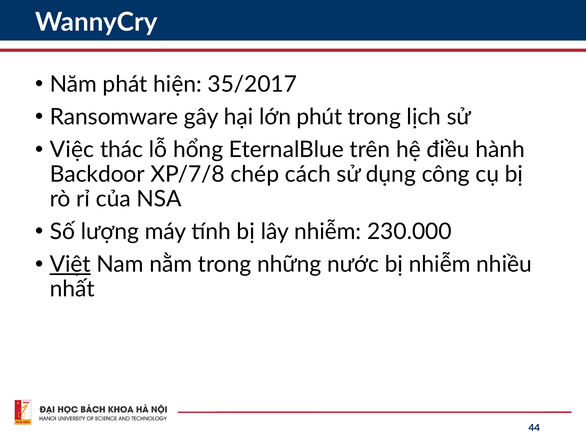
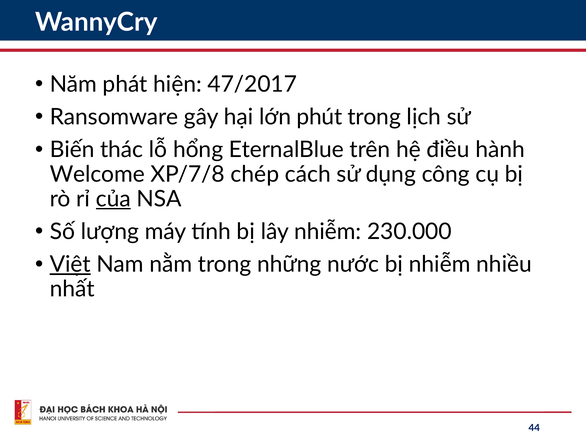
35/2017: 35/2017 -> 47/2017 (252, 84)
Việc: Việc -> Biến (72, 150)
Backdoor: Backdoor -> Welcome (97, 175)
của underline: none -> present (113, 199)
